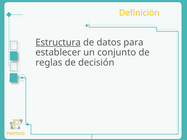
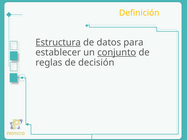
conjunto underline: none -> present (117, 53)
